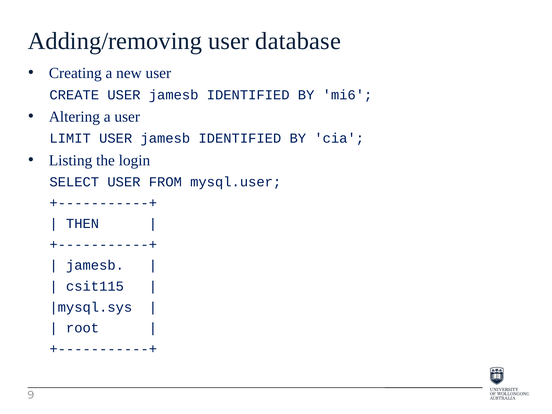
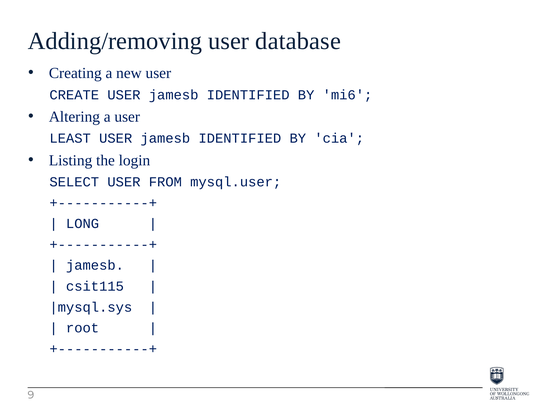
LIMIT: LIMIT -> LEAST (70, 138)
THEN: THEN -> LONG (83, 224)
